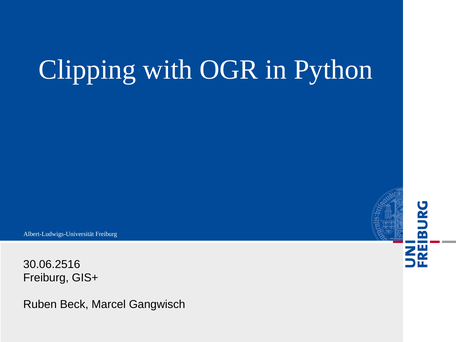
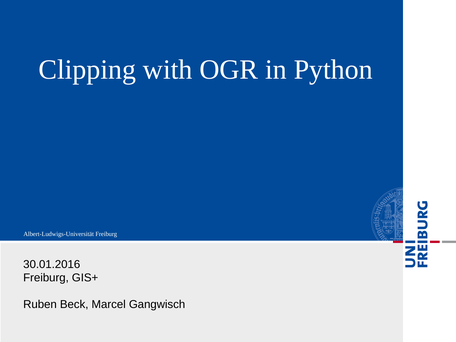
30.06.2516: 30.06.2516 -> 30.01.2016 (52, 264)
